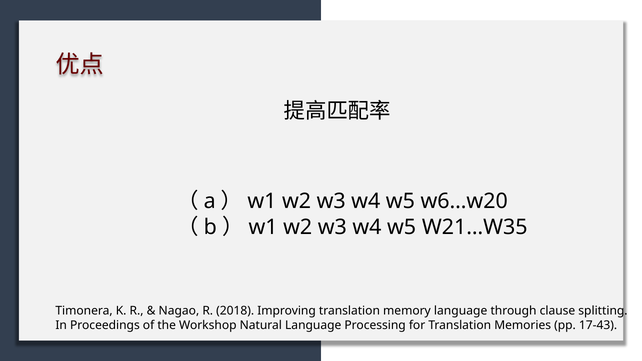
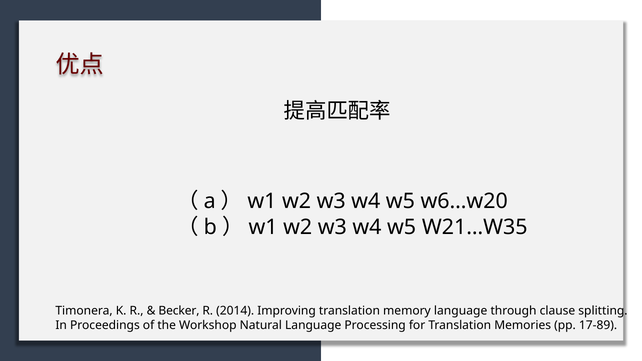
Nagao: Nagao -> Becker (179, 311)
2018: 2018 -> 2014 (235, 311)
17-43: 17-43 -> 17-89 (598, 326)
